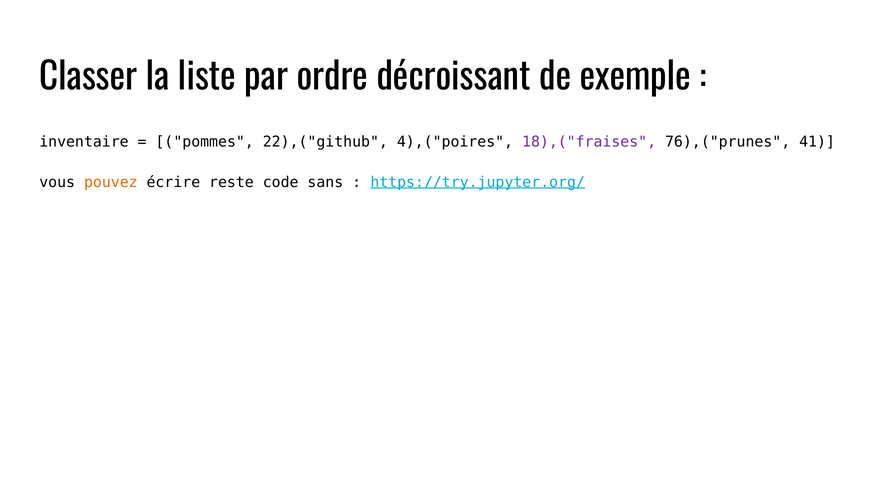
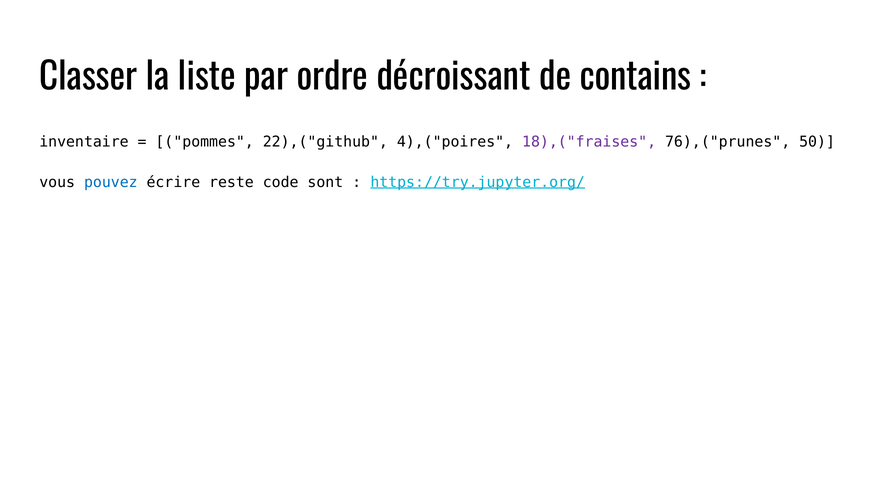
exemple: exemple -> contains (635, 77)
41: 41 -> 50 (817, 142)
pouvez colour: orange -> blue (111, 182)
sans: sans -> sont (325, 182)
